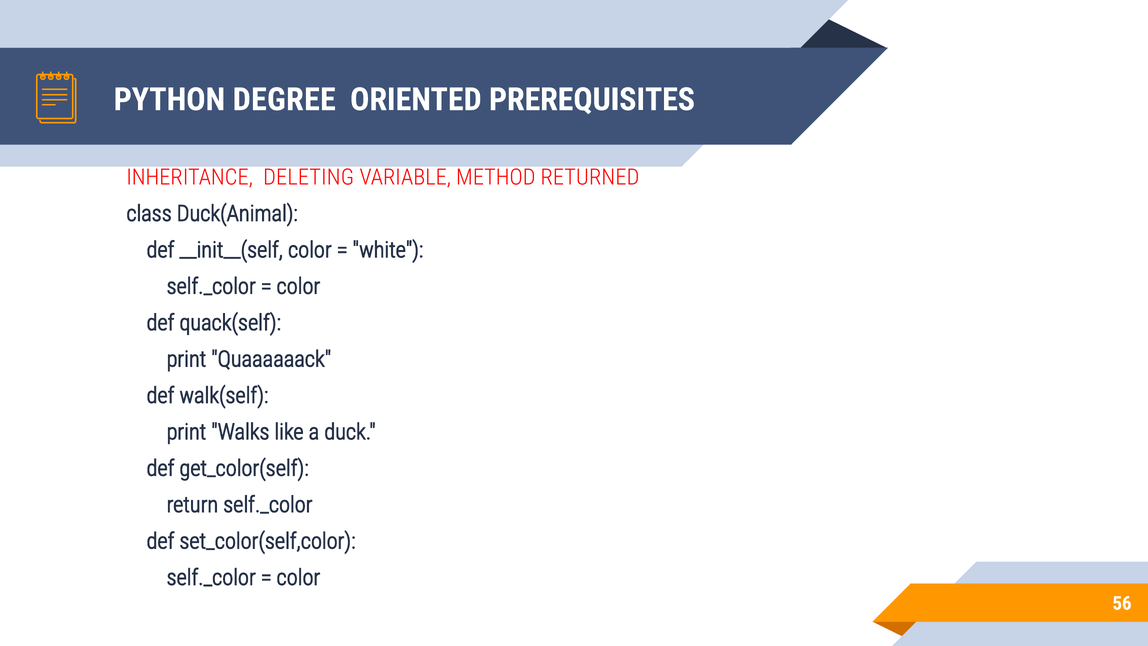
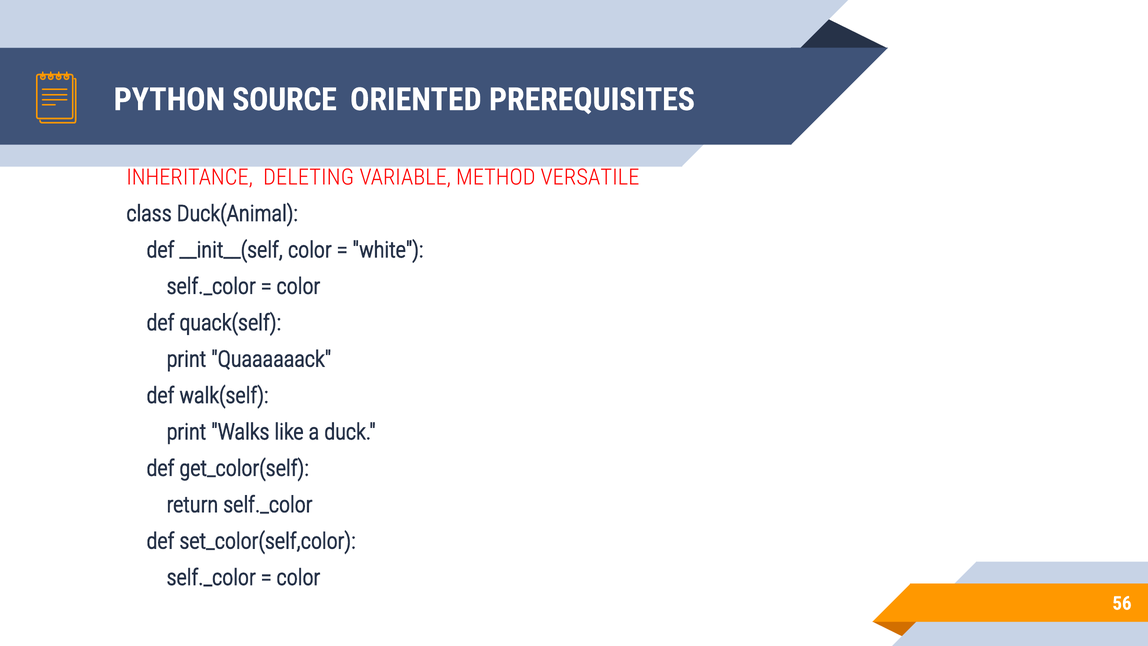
DEGREE: DEGREE -> SOURCE (285, 100)
RETURNED: RETURNED -> VERSATILE (590, 177)
